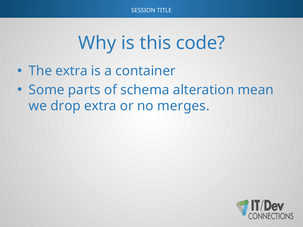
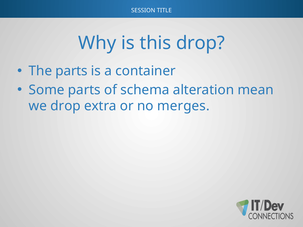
this code: code -> drop (200, 43)
The extra: extra -> parts (72, 71)
